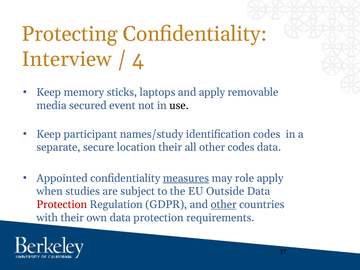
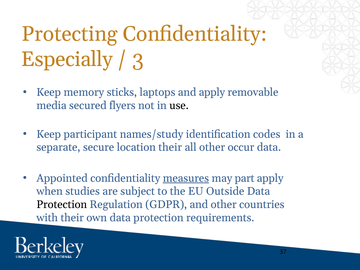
Interview: Interview -> Especially (67, 59)
4: 4 -> 3 (138, 59)
event: event -> flyers (122, 106)
other codes: codes -> occur (241, 147)
role: role -> part (245, 178)
Protection colour: red -> black (62, 205)
other underline: present -> none (224, 205)
